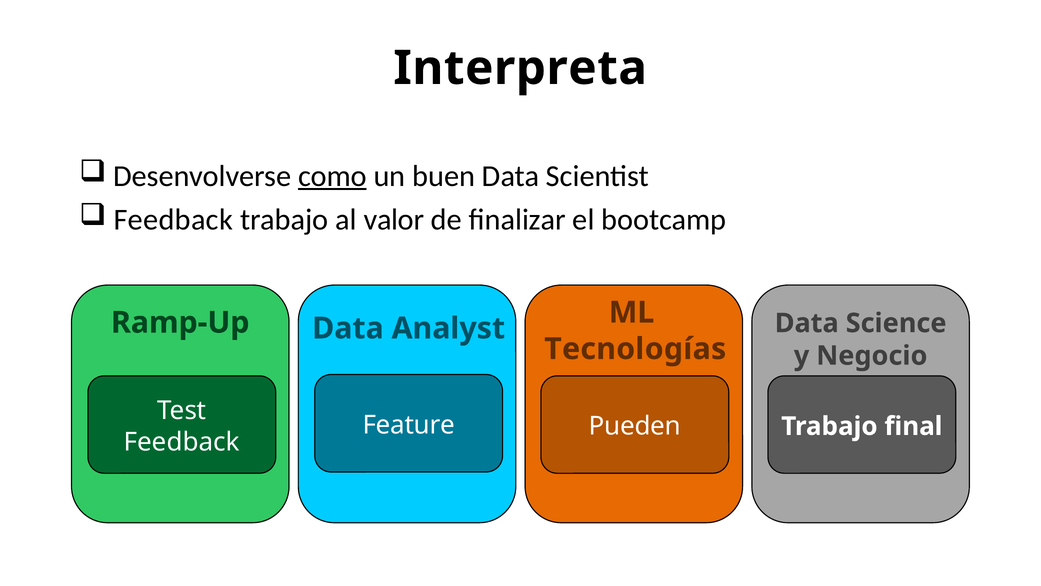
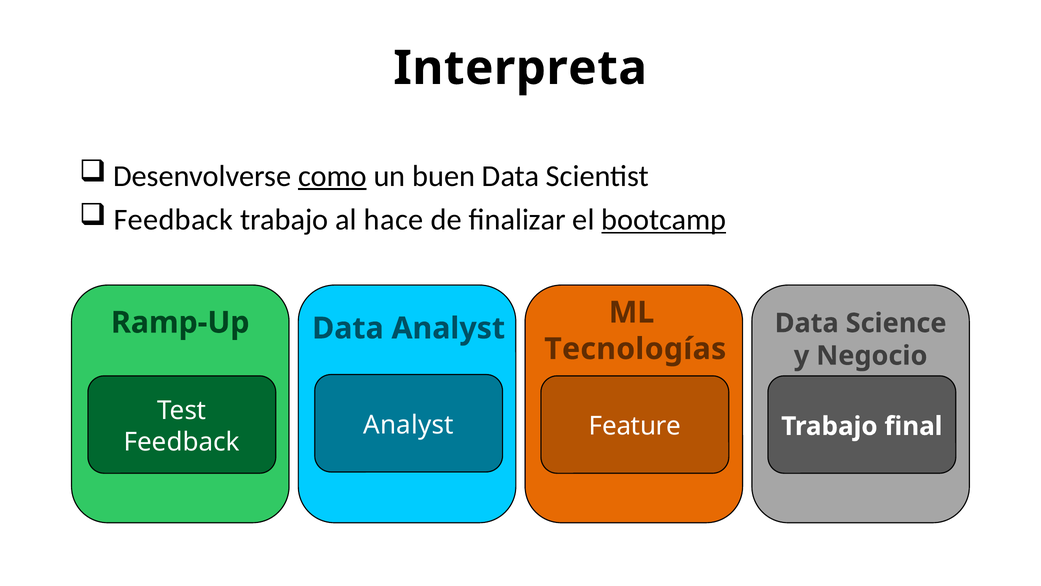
valor: valor -> hace (394, 220)
bootcamp underline: none -> present (664, 220)
Feature: Feature -> Analyst (409, 425)
Pueden: Pueden -> Feature (635, 426)
